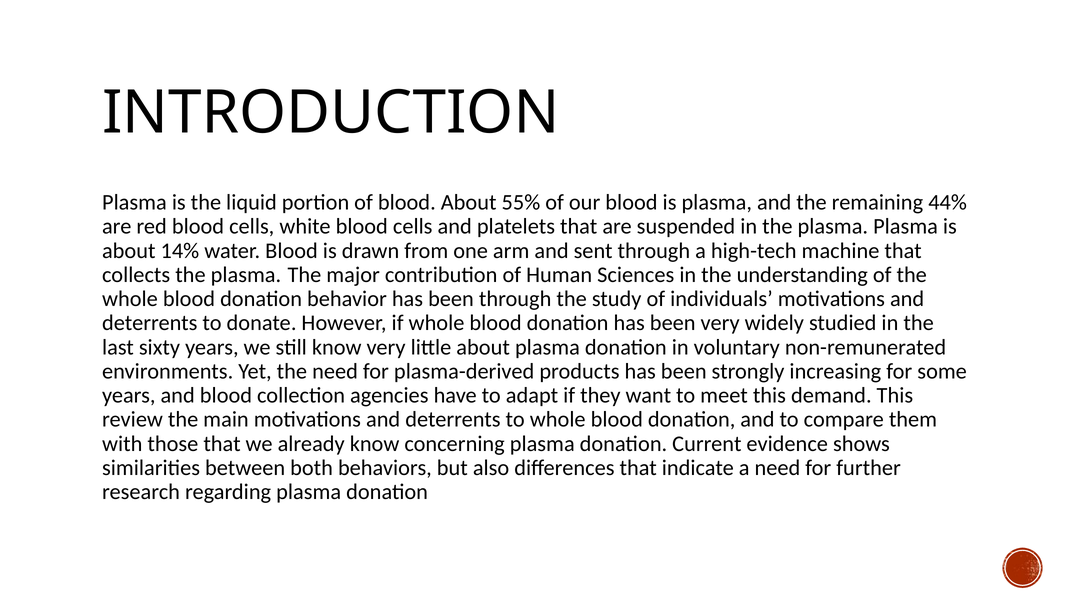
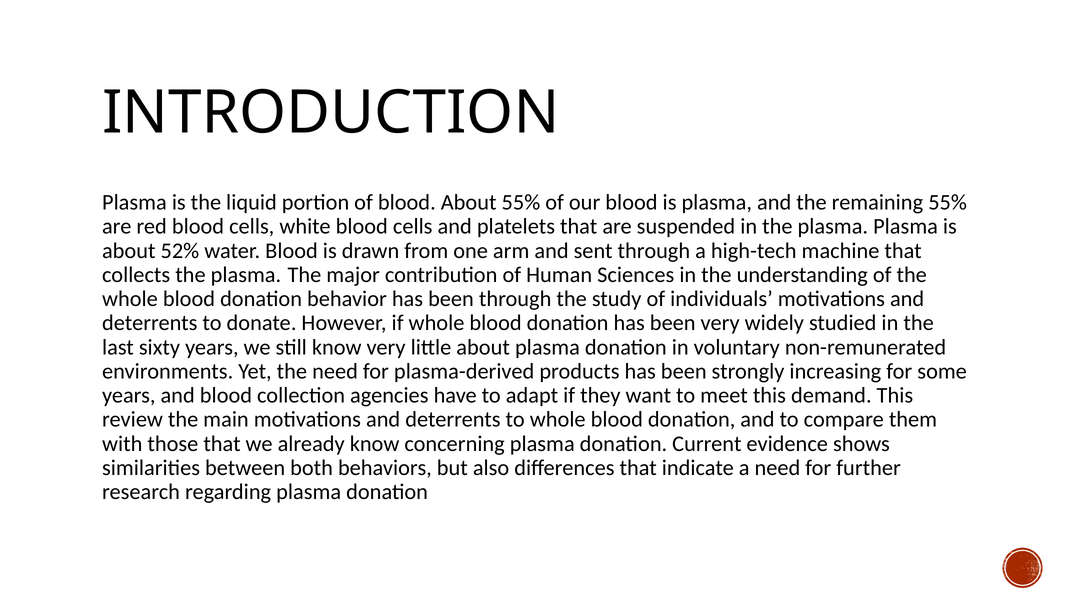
remaining 44%: 44% -> 55% (948, 202)
14%: 14% -> 52% (180, 251)
